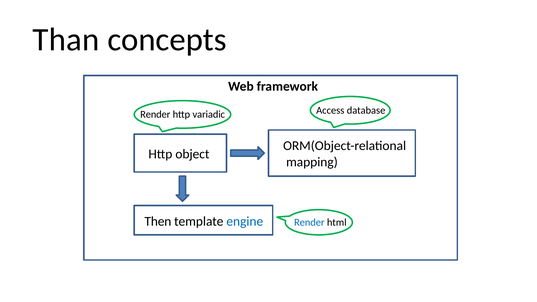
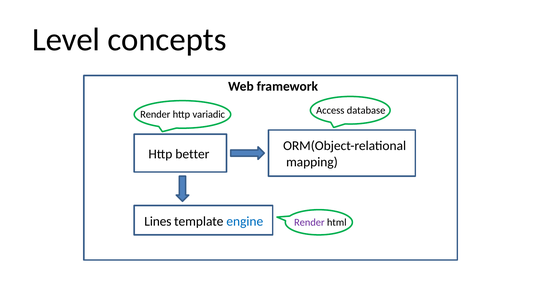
Than: Than -> Level (66, 40)
object: object -> better (192, 154)
Then: Then -> Lines (158, 221)
Render colour: blue -> purple (309, 222)
